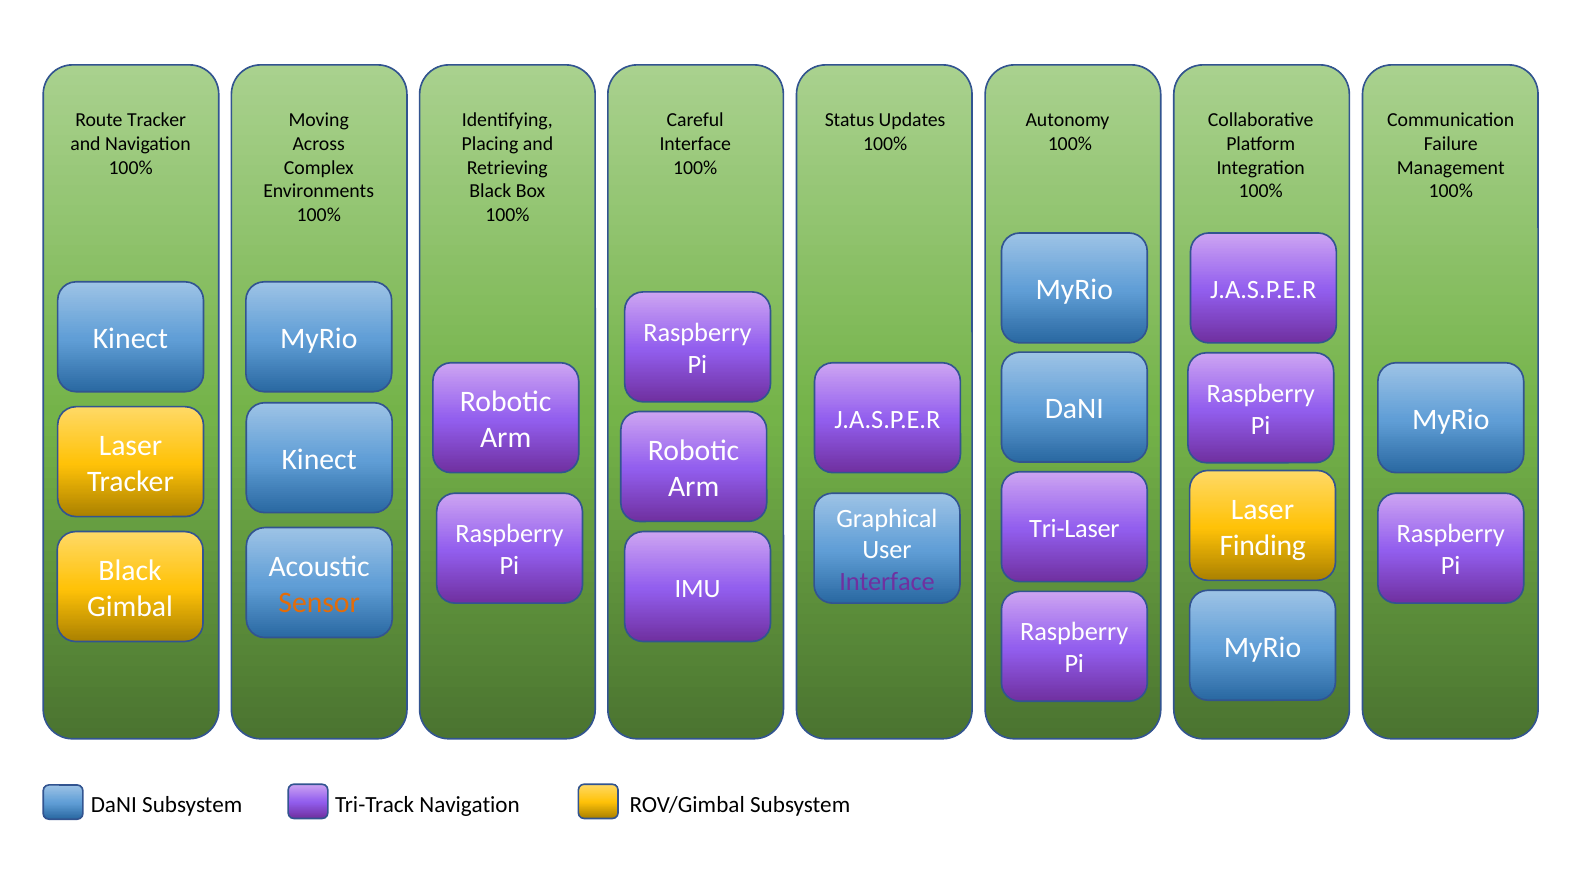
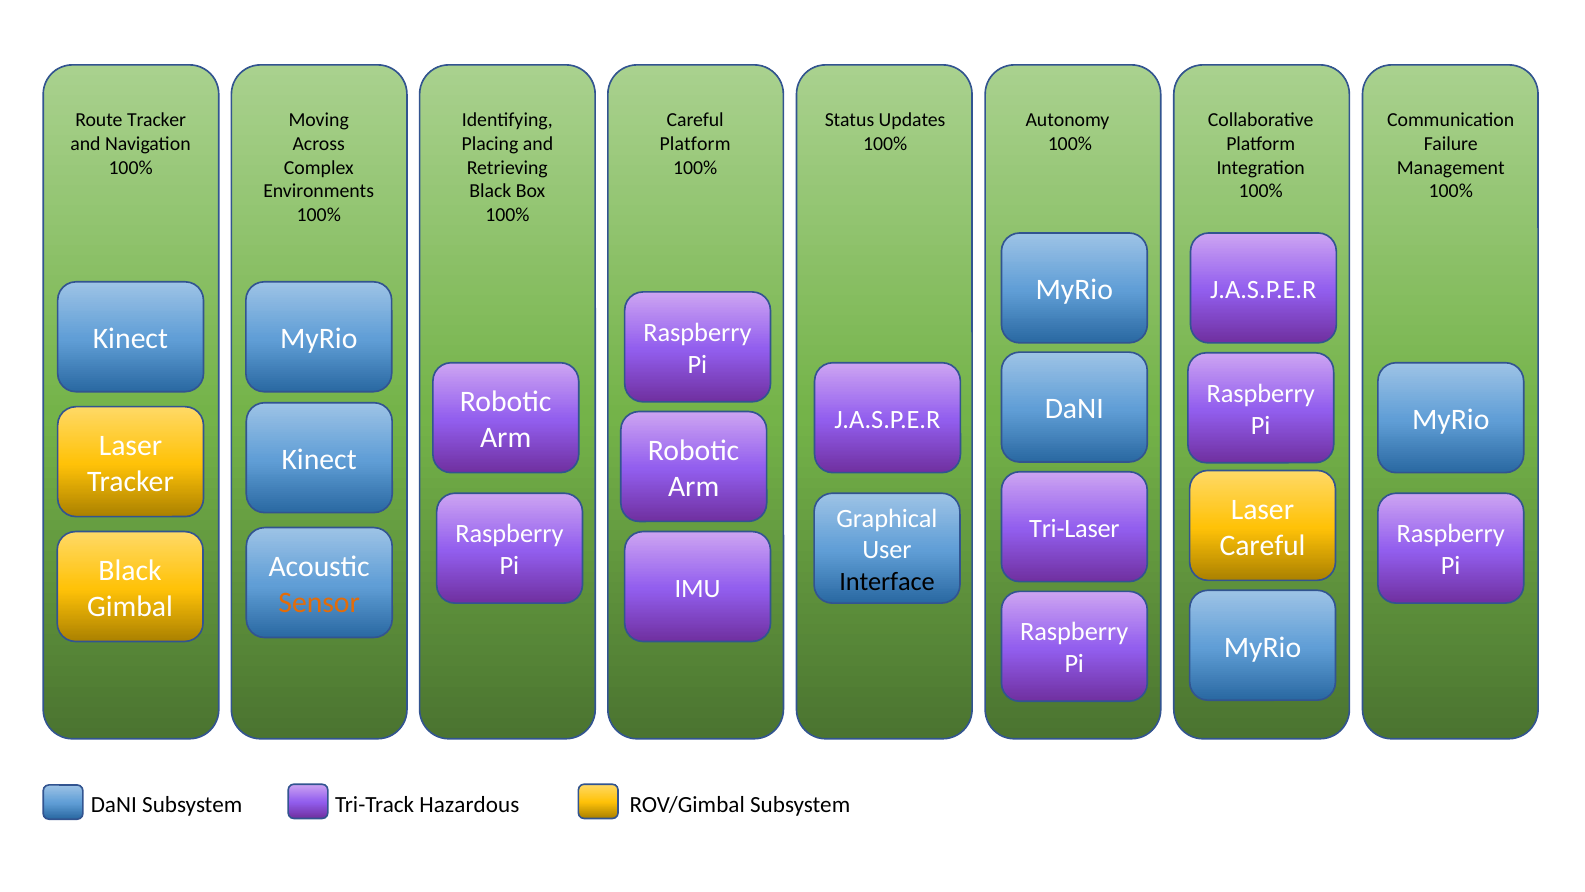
Interface: Interface -> Platform (695, 144)
Finding: Finding -> Careful (1263, 545)
Interface colour: purple -> black (887, 581)
Tri-Track Navigation: Navigation -> Hazardous (469, 804)
